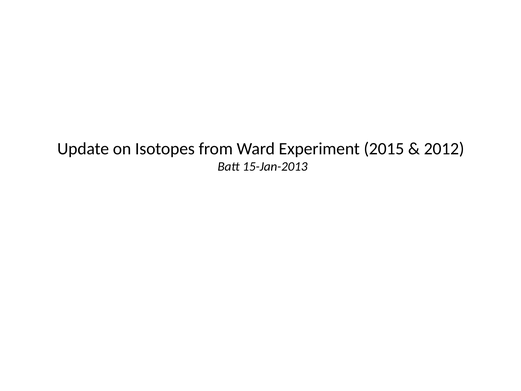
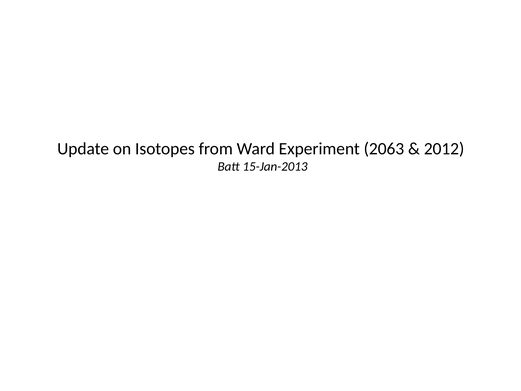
2015: 2015 -> 2063 (384, 149)
